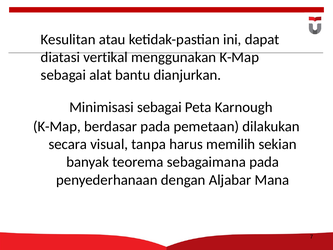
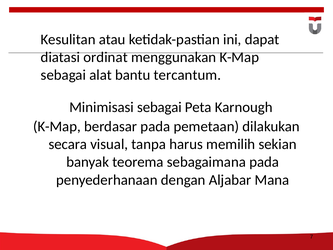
vertikal: vertikal -> ordinat (106, 57)
dianjurkan: dianjurkan -> tercantum (187, 75)
